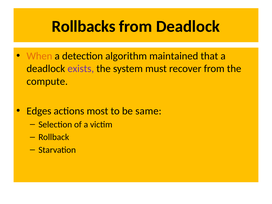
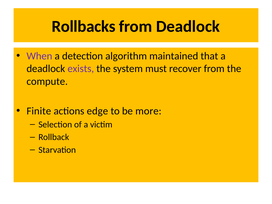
When colour: orange -> purple (39, 56)
Edges: Edges -> Finite (39, 111)
most: most -> edge (97, 111)
same: same -> more (148, 111)
